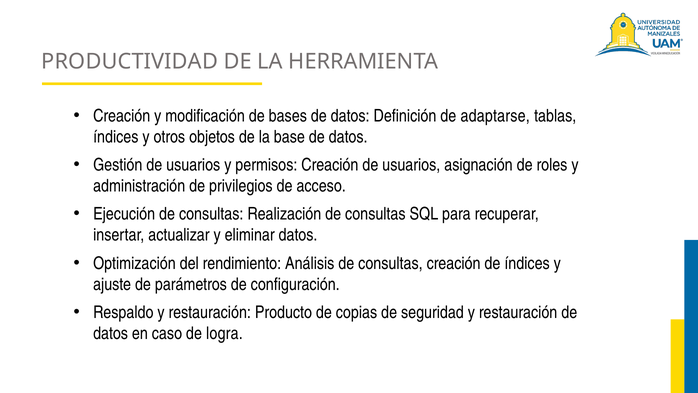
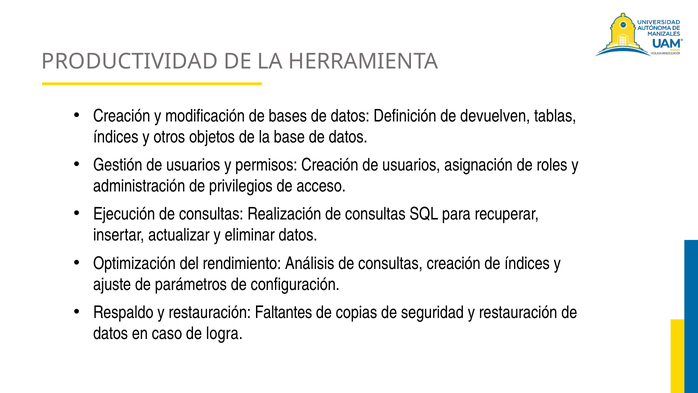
adaptarse: adaptarse -> devuelven (495, 116)
Producto: Producto -> Faltantes (284, 312)
